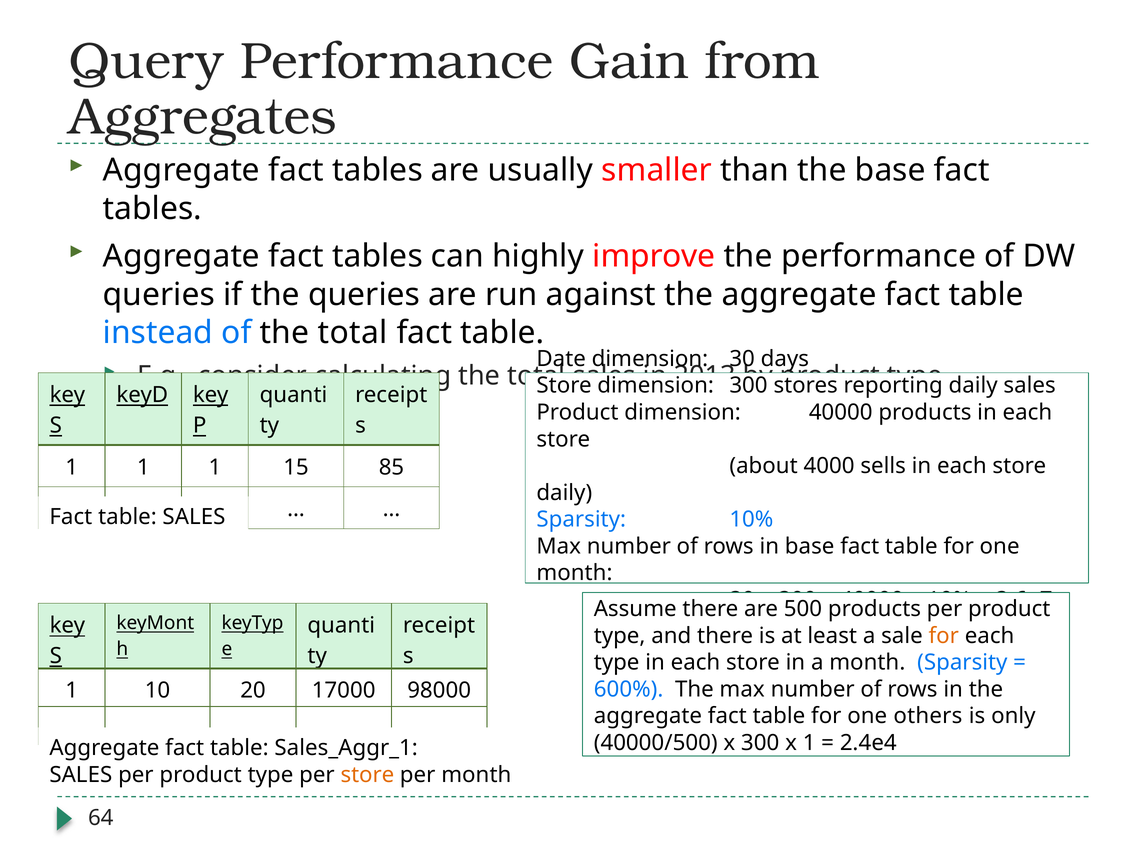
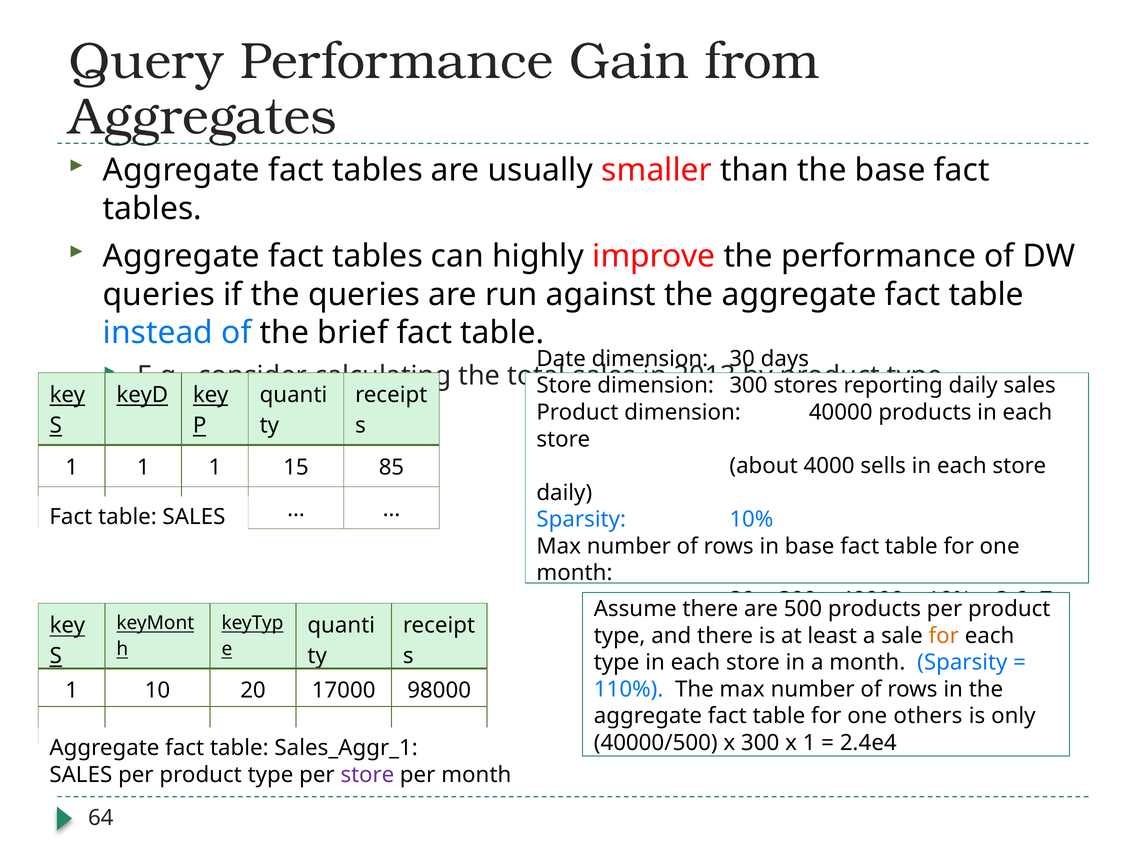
of the total: total -> brief (353, 333)
600%: 600% -> 110% (629, 689)
store colour: orange -> purple (367, 774)
